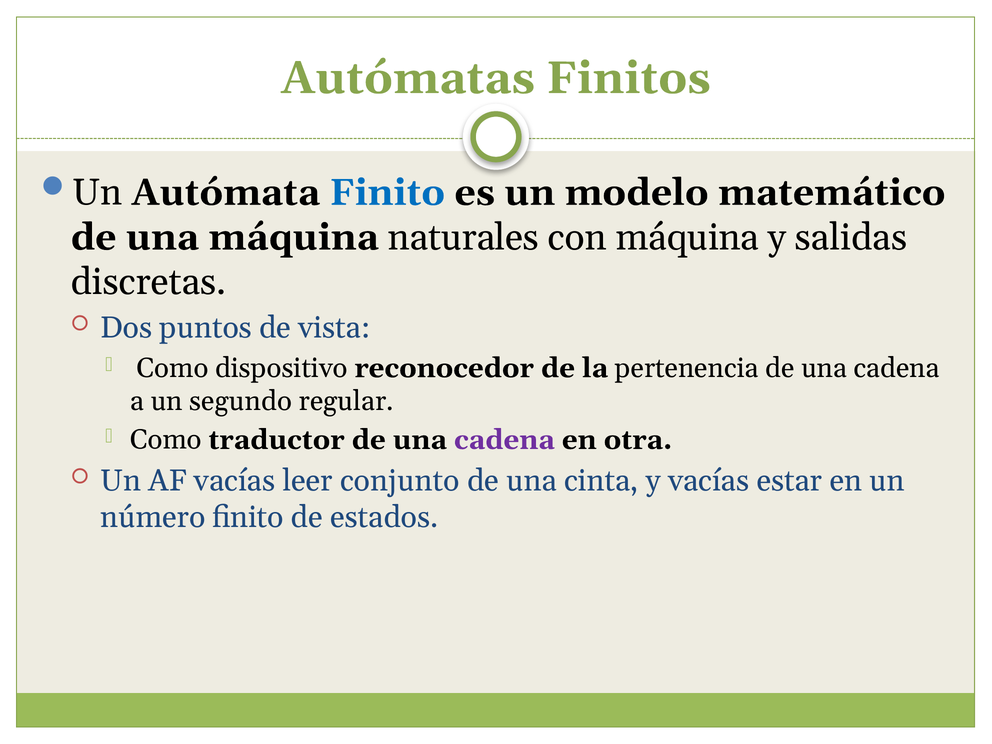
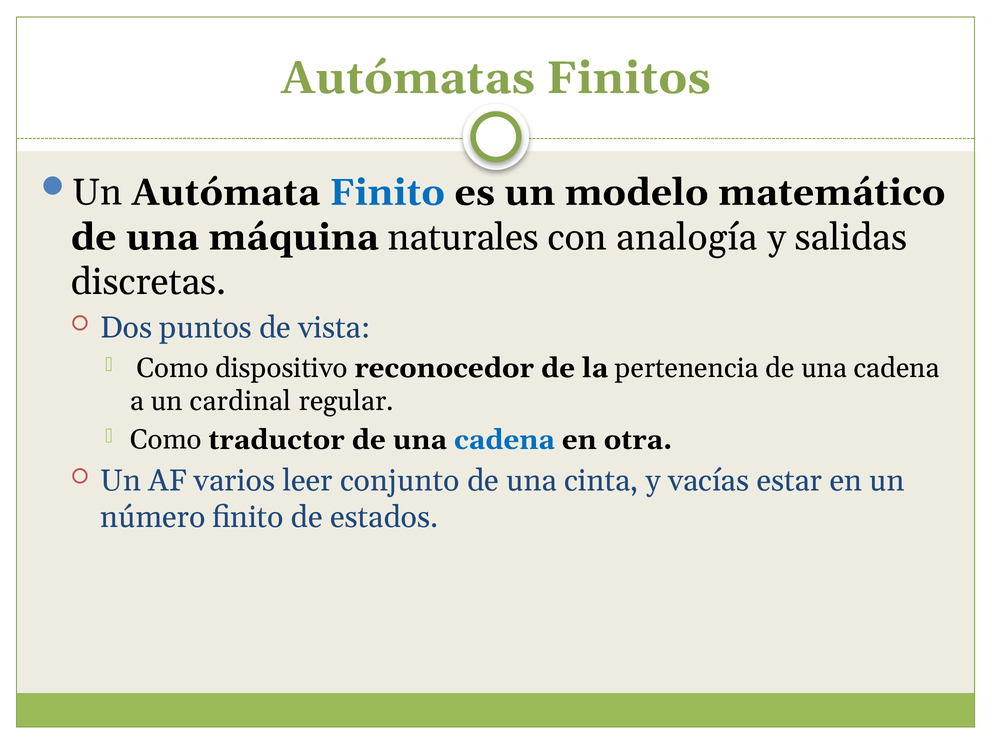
con máquina: máquina -> analogía (687, 237)
segundo: segundo -> cardinal (241, 401)
cadena colour: purple -> blue (504, 440)
AF vacías: vacías -> varios (235, 481)
